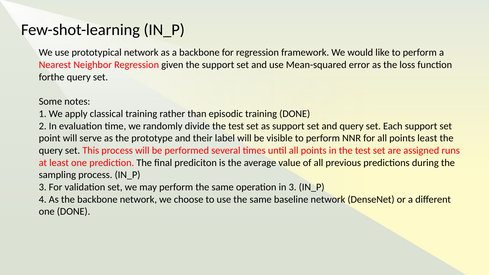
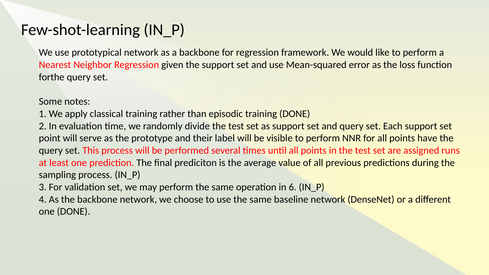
points least: least -> have (427, 138)
in 3: 3 -> 6 (293, 187)
